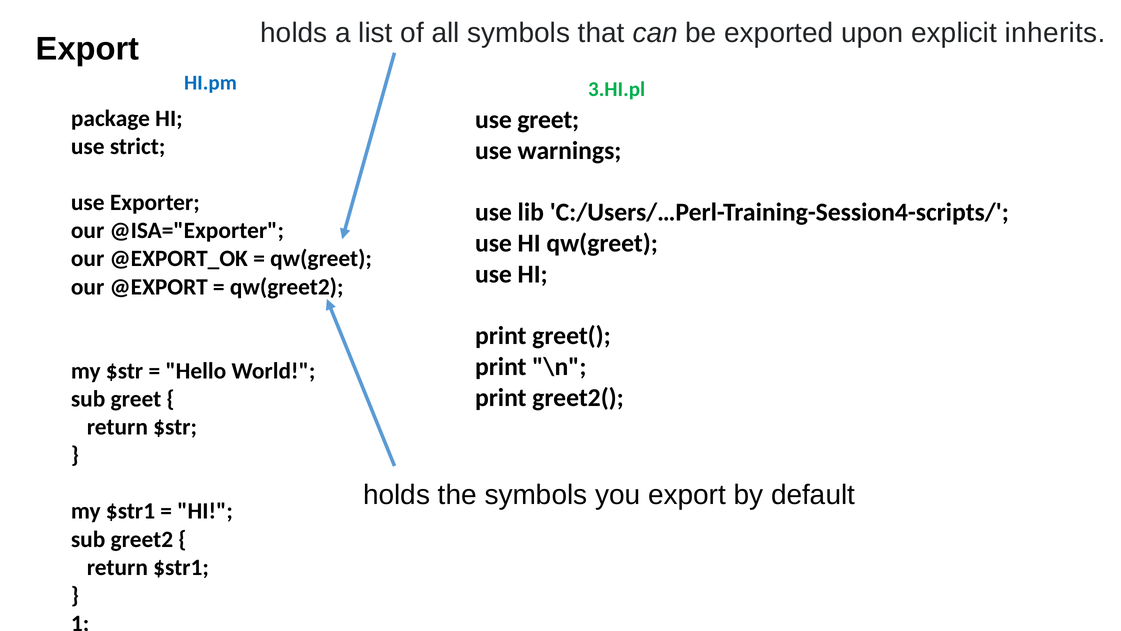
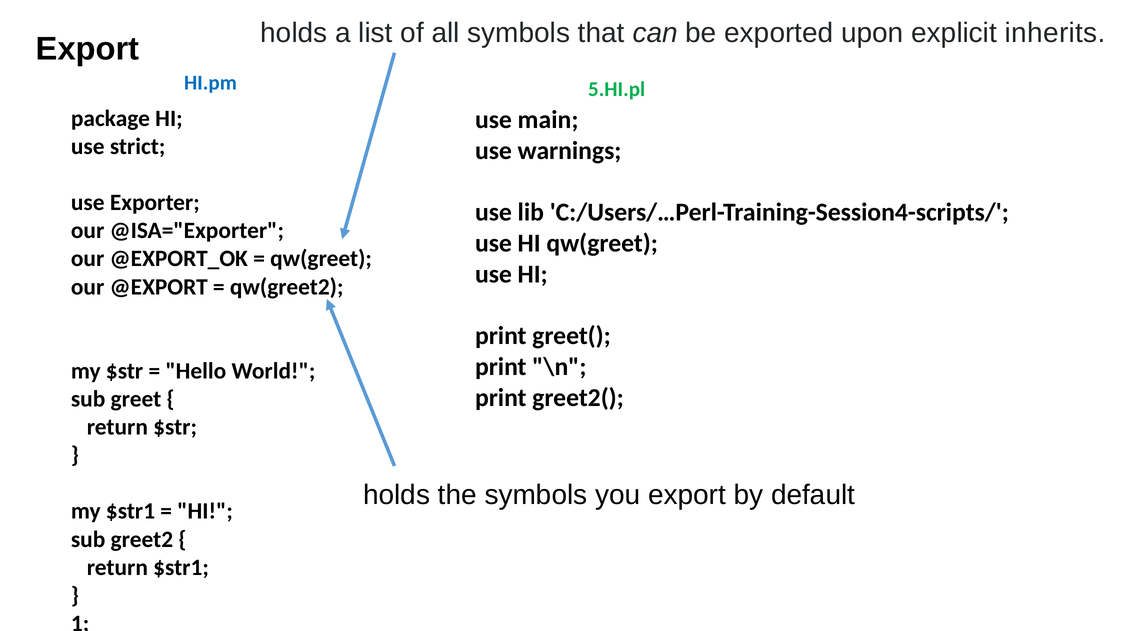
3.HI.pl: 3.HI.pl -> 5.HI.pl (617, 89)
use greet: greet -> main (548, 120)
